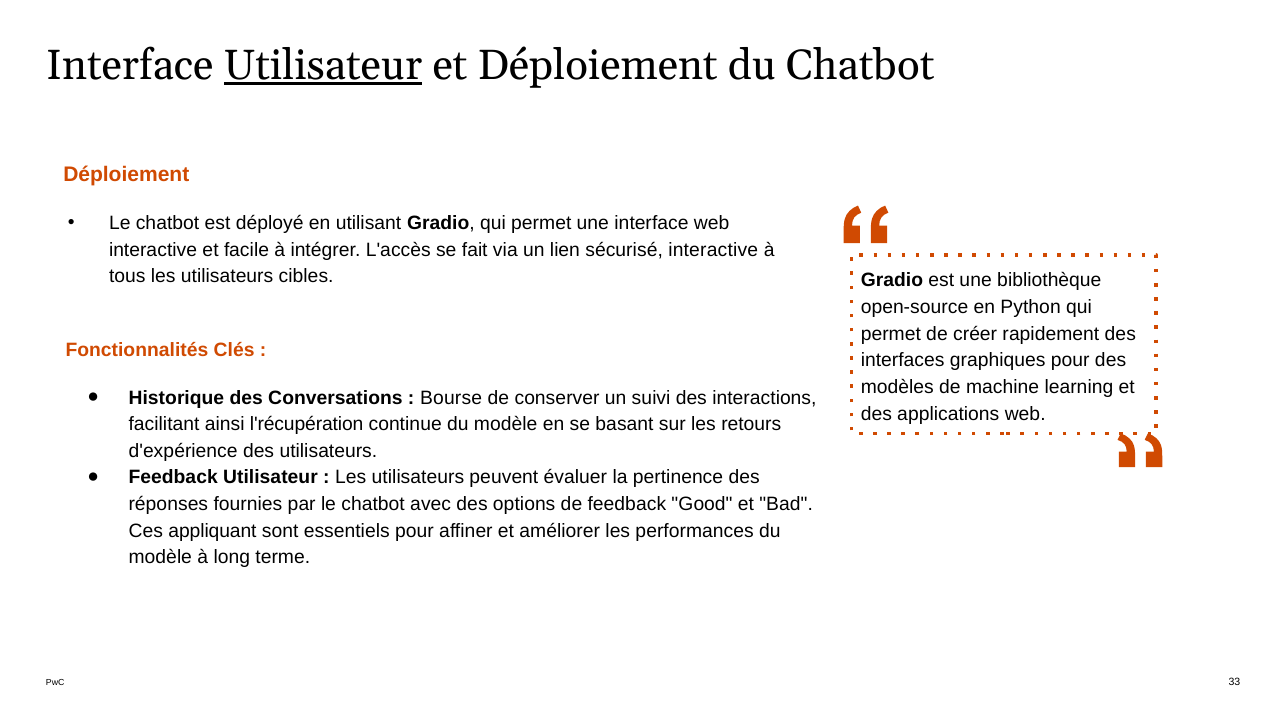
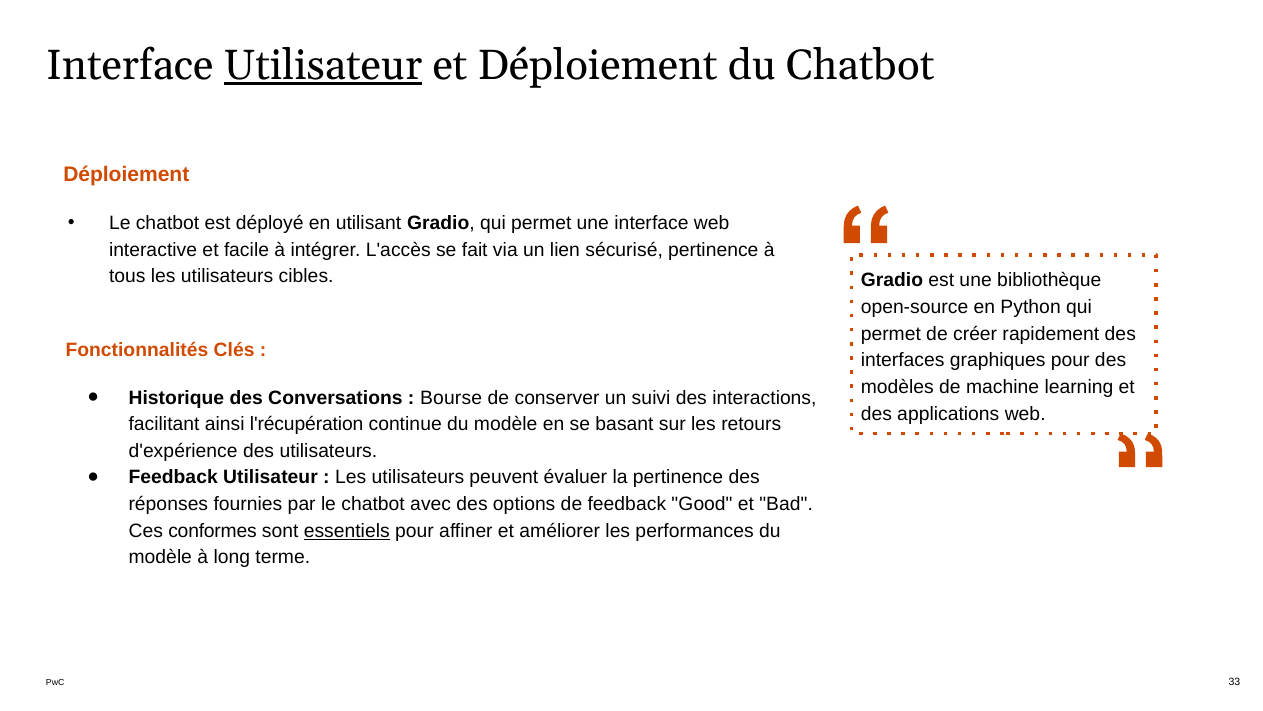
sécurisé interactive: interactive -> pertinence (713, 250)
appliquant: appliquant -> conformes (213, 530)
essentiels underline: none -> present (347, 530)
